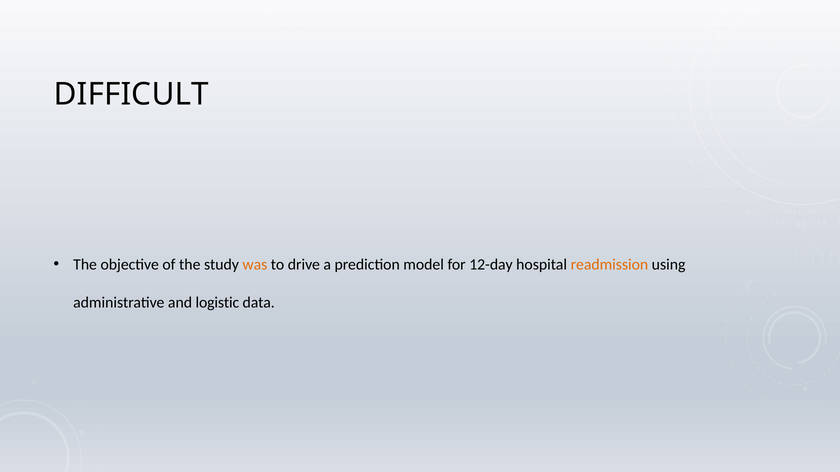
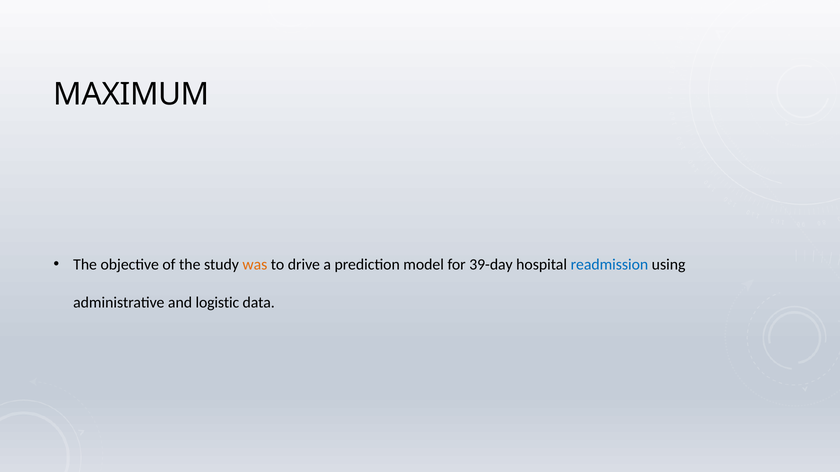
DIFFICULT: DIFFICULT -> MAXIMUM (132, 94)
12-day: 12-day -> 39-day (491, 265)
readmission colour: orange -> blue (609, 265)
